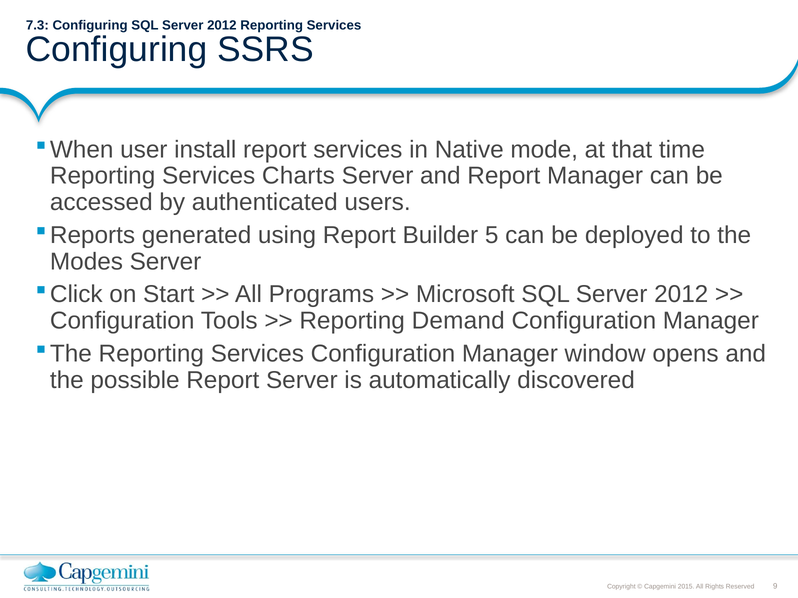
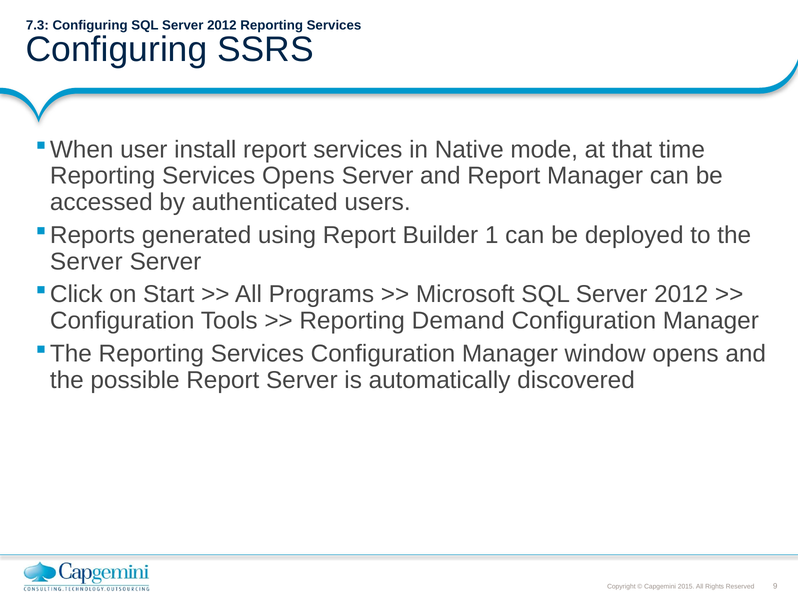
Services Charts: Charts -> Opens (298, 176)
5: 5 -> 1 (492, 235)
Modes: Modes -> Server (86, 262)
